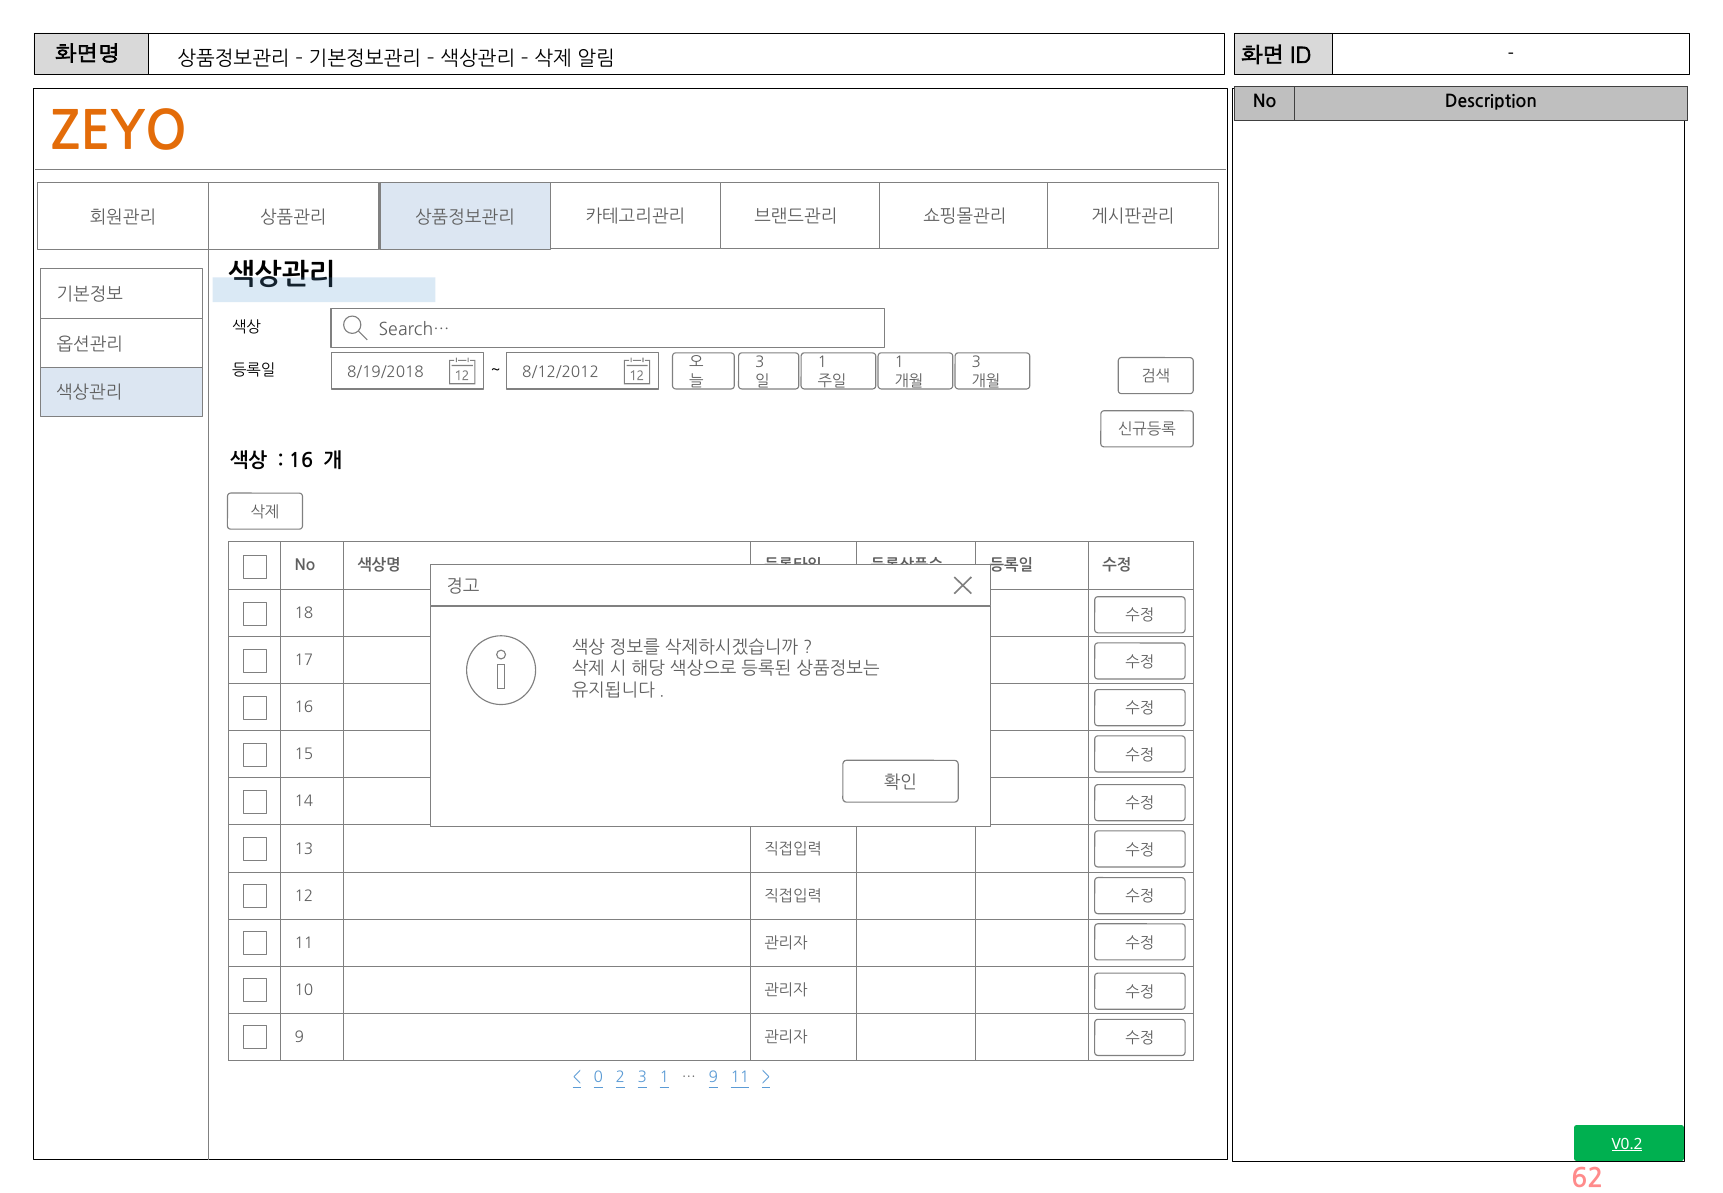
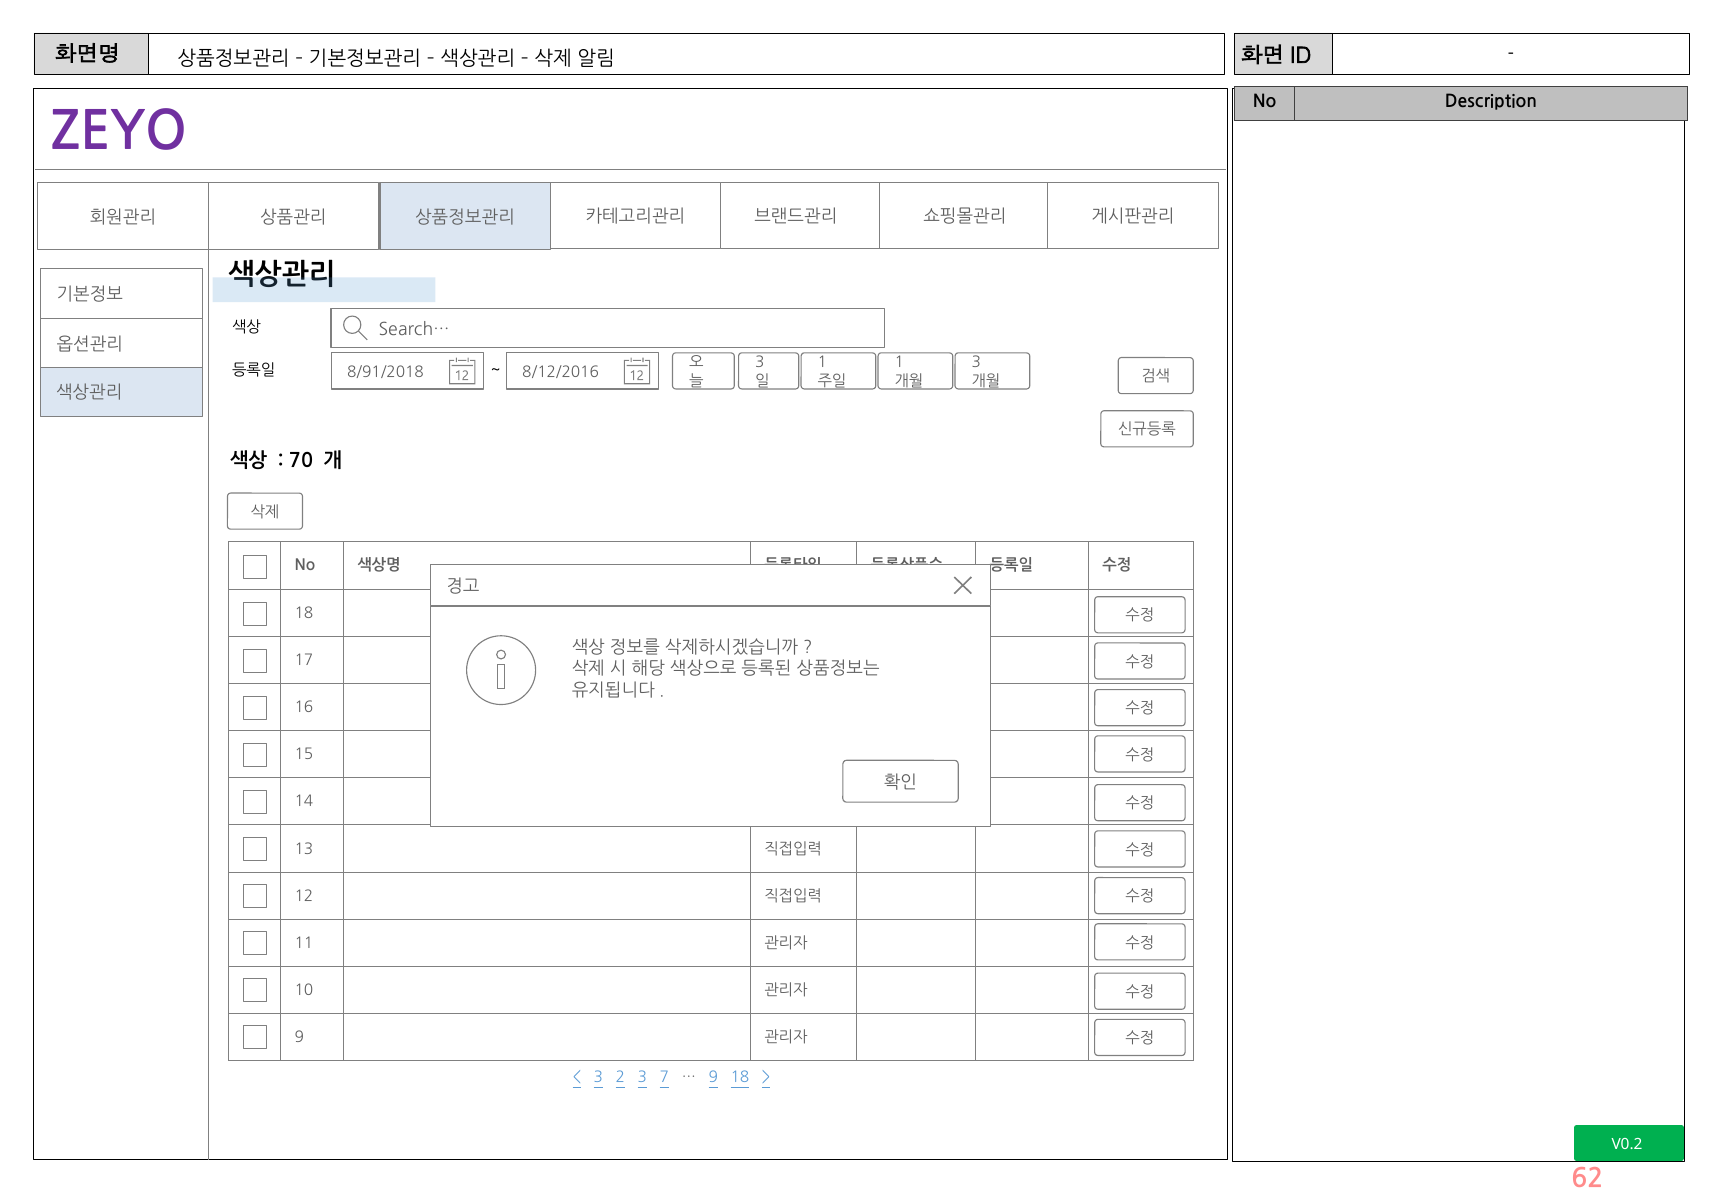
ZEYO colour: orange -> purple (120, 132)
8/19/2018: 8/19/2018 -> 8/91/2018 (385, 372)
8/12/2012: 8/12/2012 -> 8/12/2016 (561, 372)
16: 16 -> 70 (301, 461)
0: 0 -> 3 (598, 1077)
3 1: 1 -> 7 (664, 1077)
9 11: 11 -> 18 (740, 1077)
V0.2 underline: present -> none (1627, 1144)
